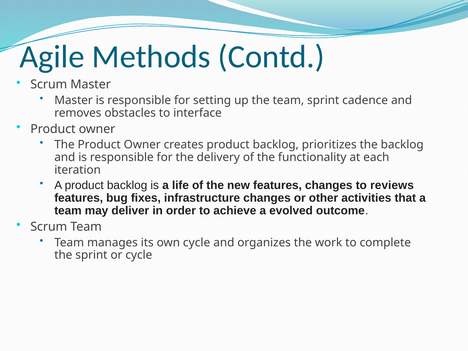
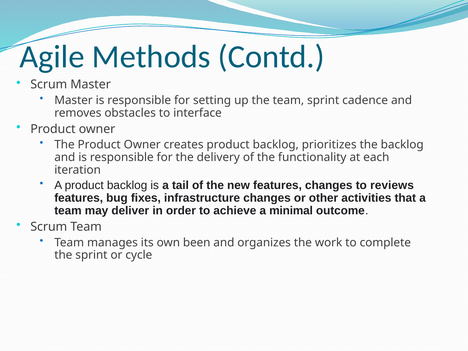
life: life -> tail (180, 185)
evolved: evolved -> minimal (291, 211)
own cycle: cycle -> been (197, 242)
